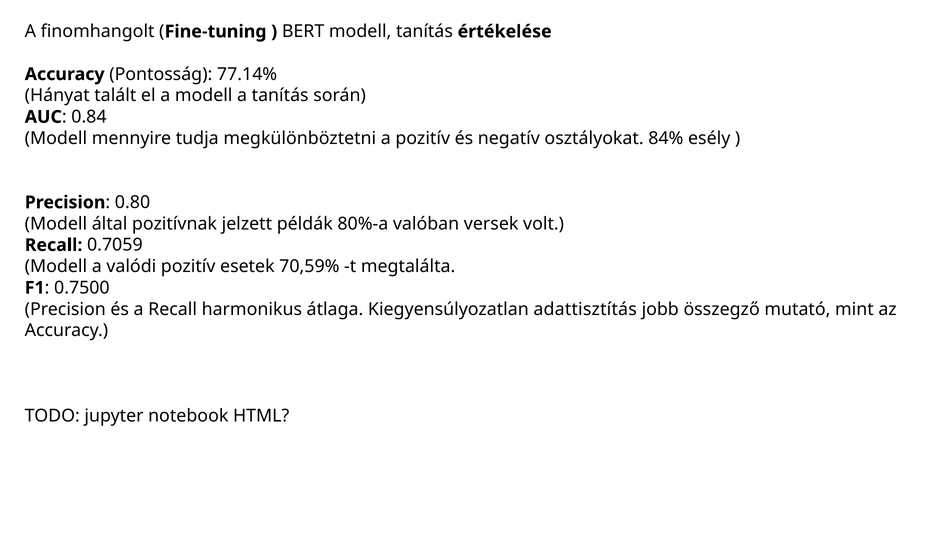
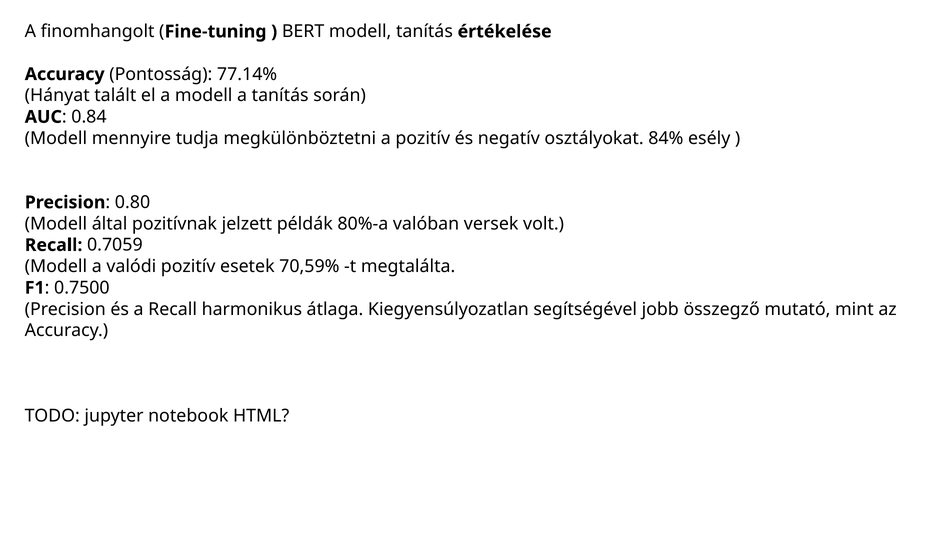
adattisztítás: adattisztítás -> segítségével (585, 309)
